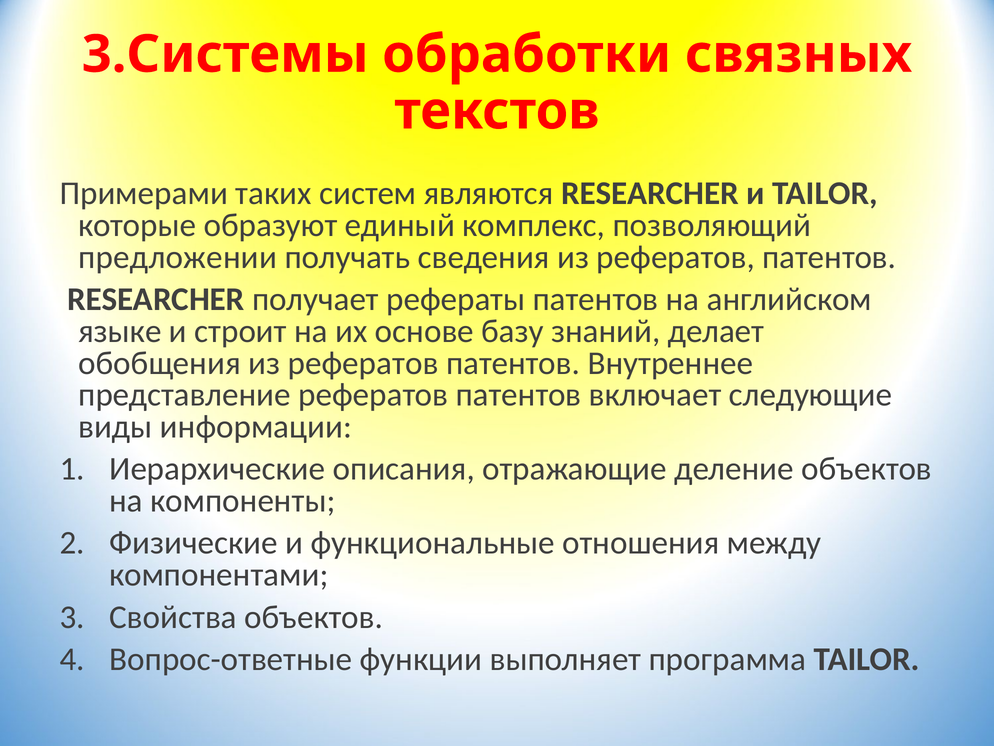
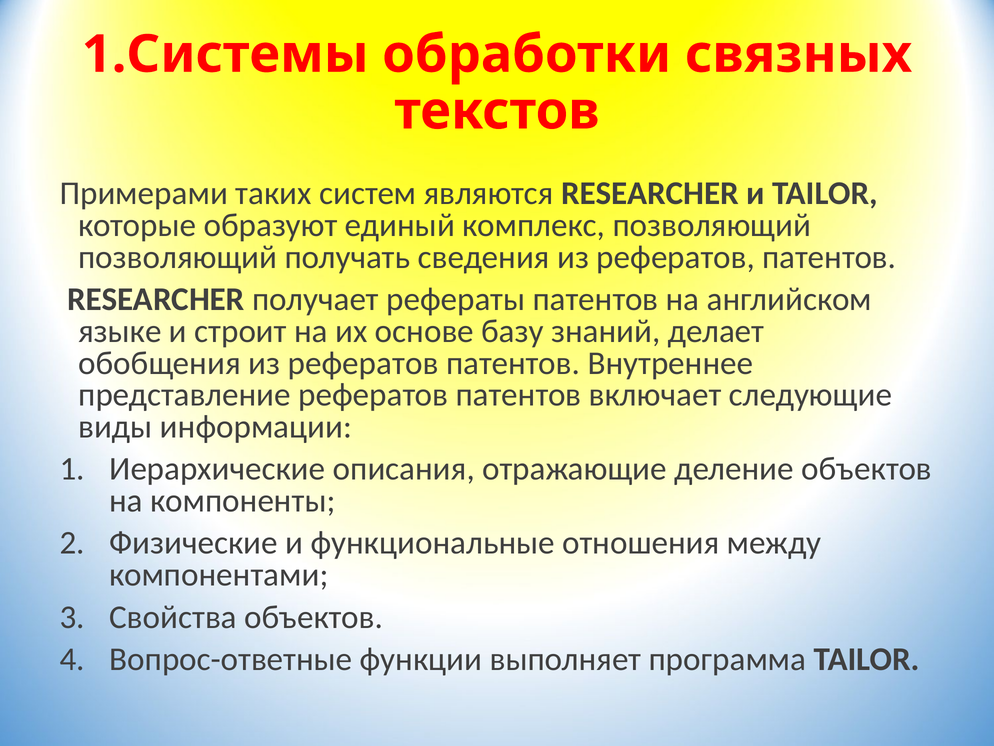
3.Системы: 3.Системы -> 1.Системы (225, 54)
предложении: предложении -> позволяющий (178, 257)
